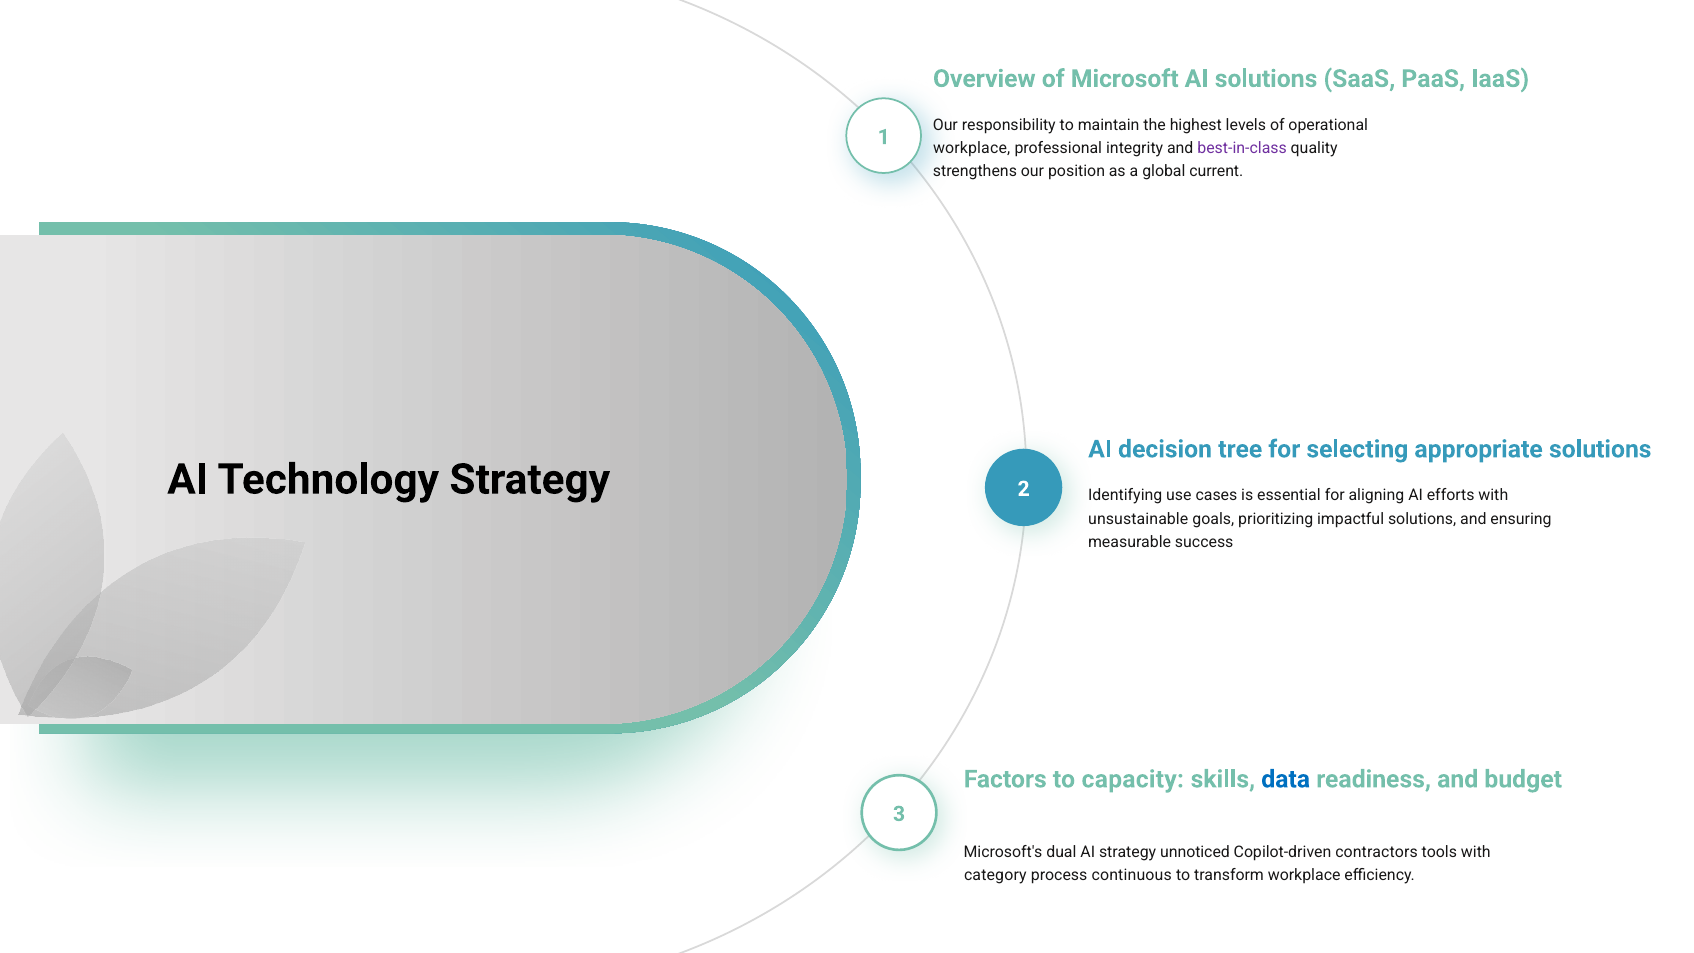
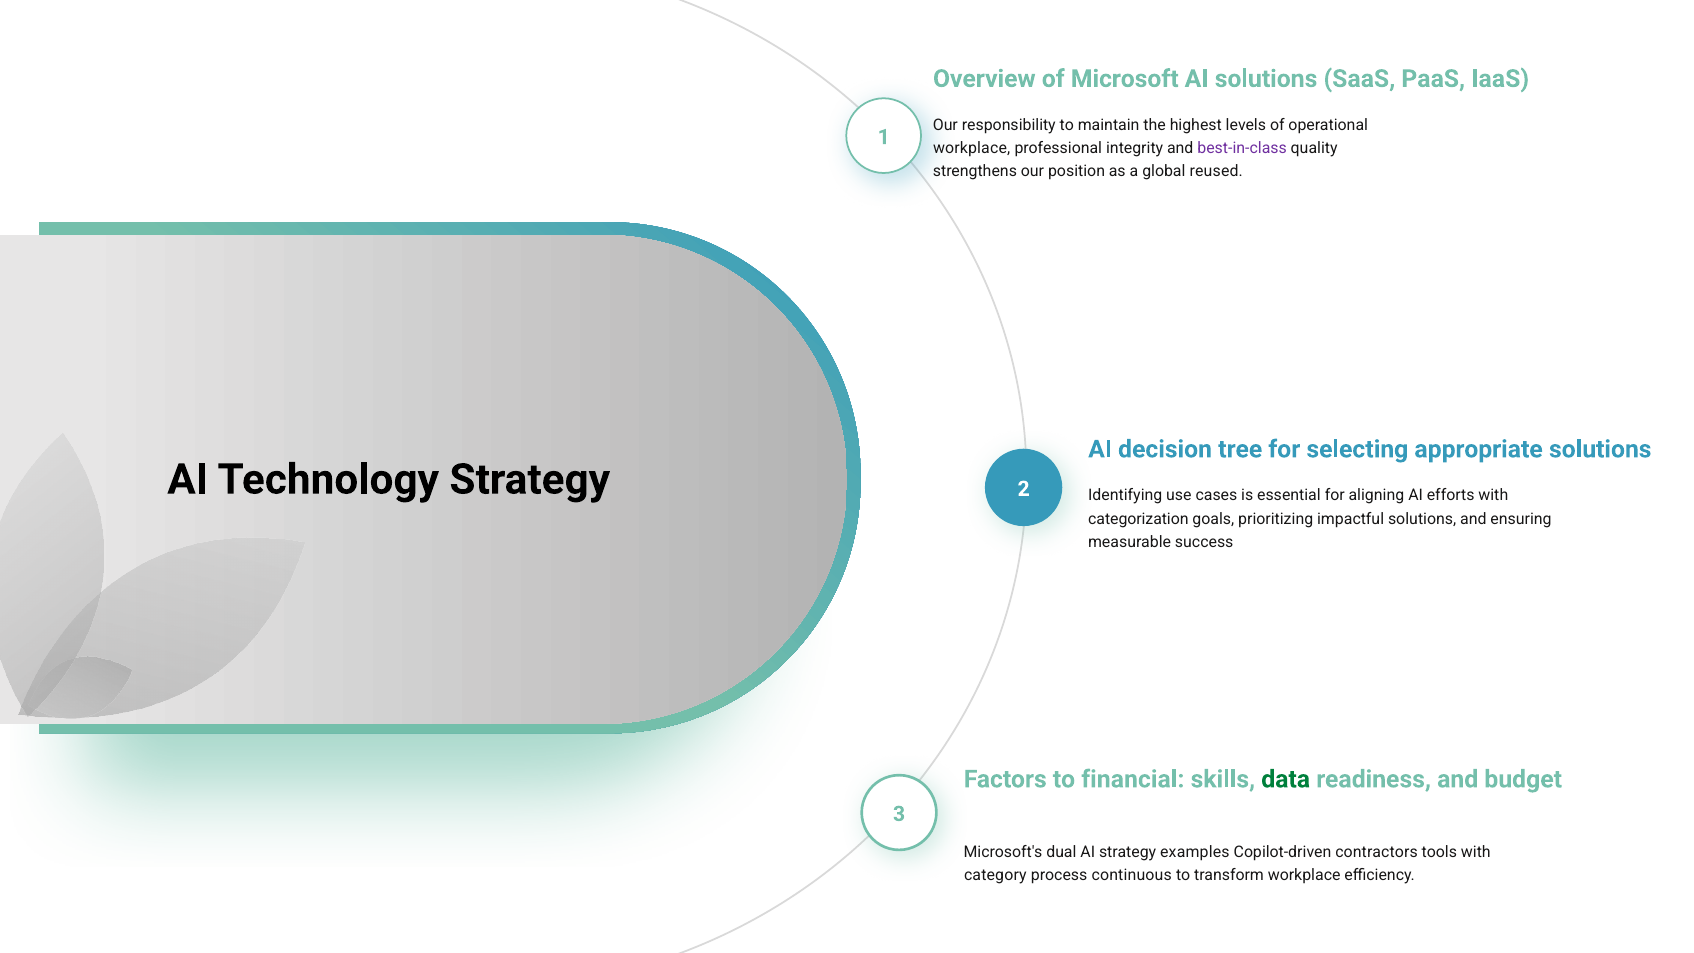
current: current -> reused (1216, 172)
unsustainable: unsustainable -> categorization (1138, 519)
capacity: capacity -> financial (1133, 779)
data colour: blue -> green (1286, 779)
unnoticed: unnoticed -> examples (1195, 852)
